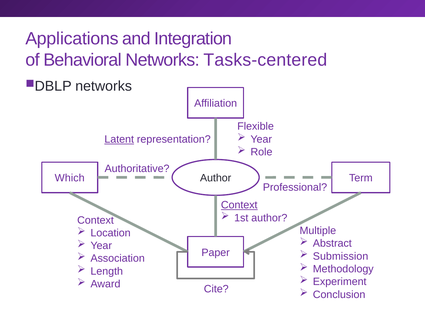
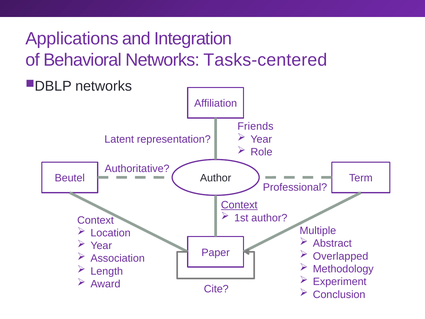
Flexible: Flexible -> Friends (256, 126)
Latent underline: present -> none (119, 139)
Which: Which -> Beutel (70, 178)
Submission: Submission -> Overlapped (341, 256)
